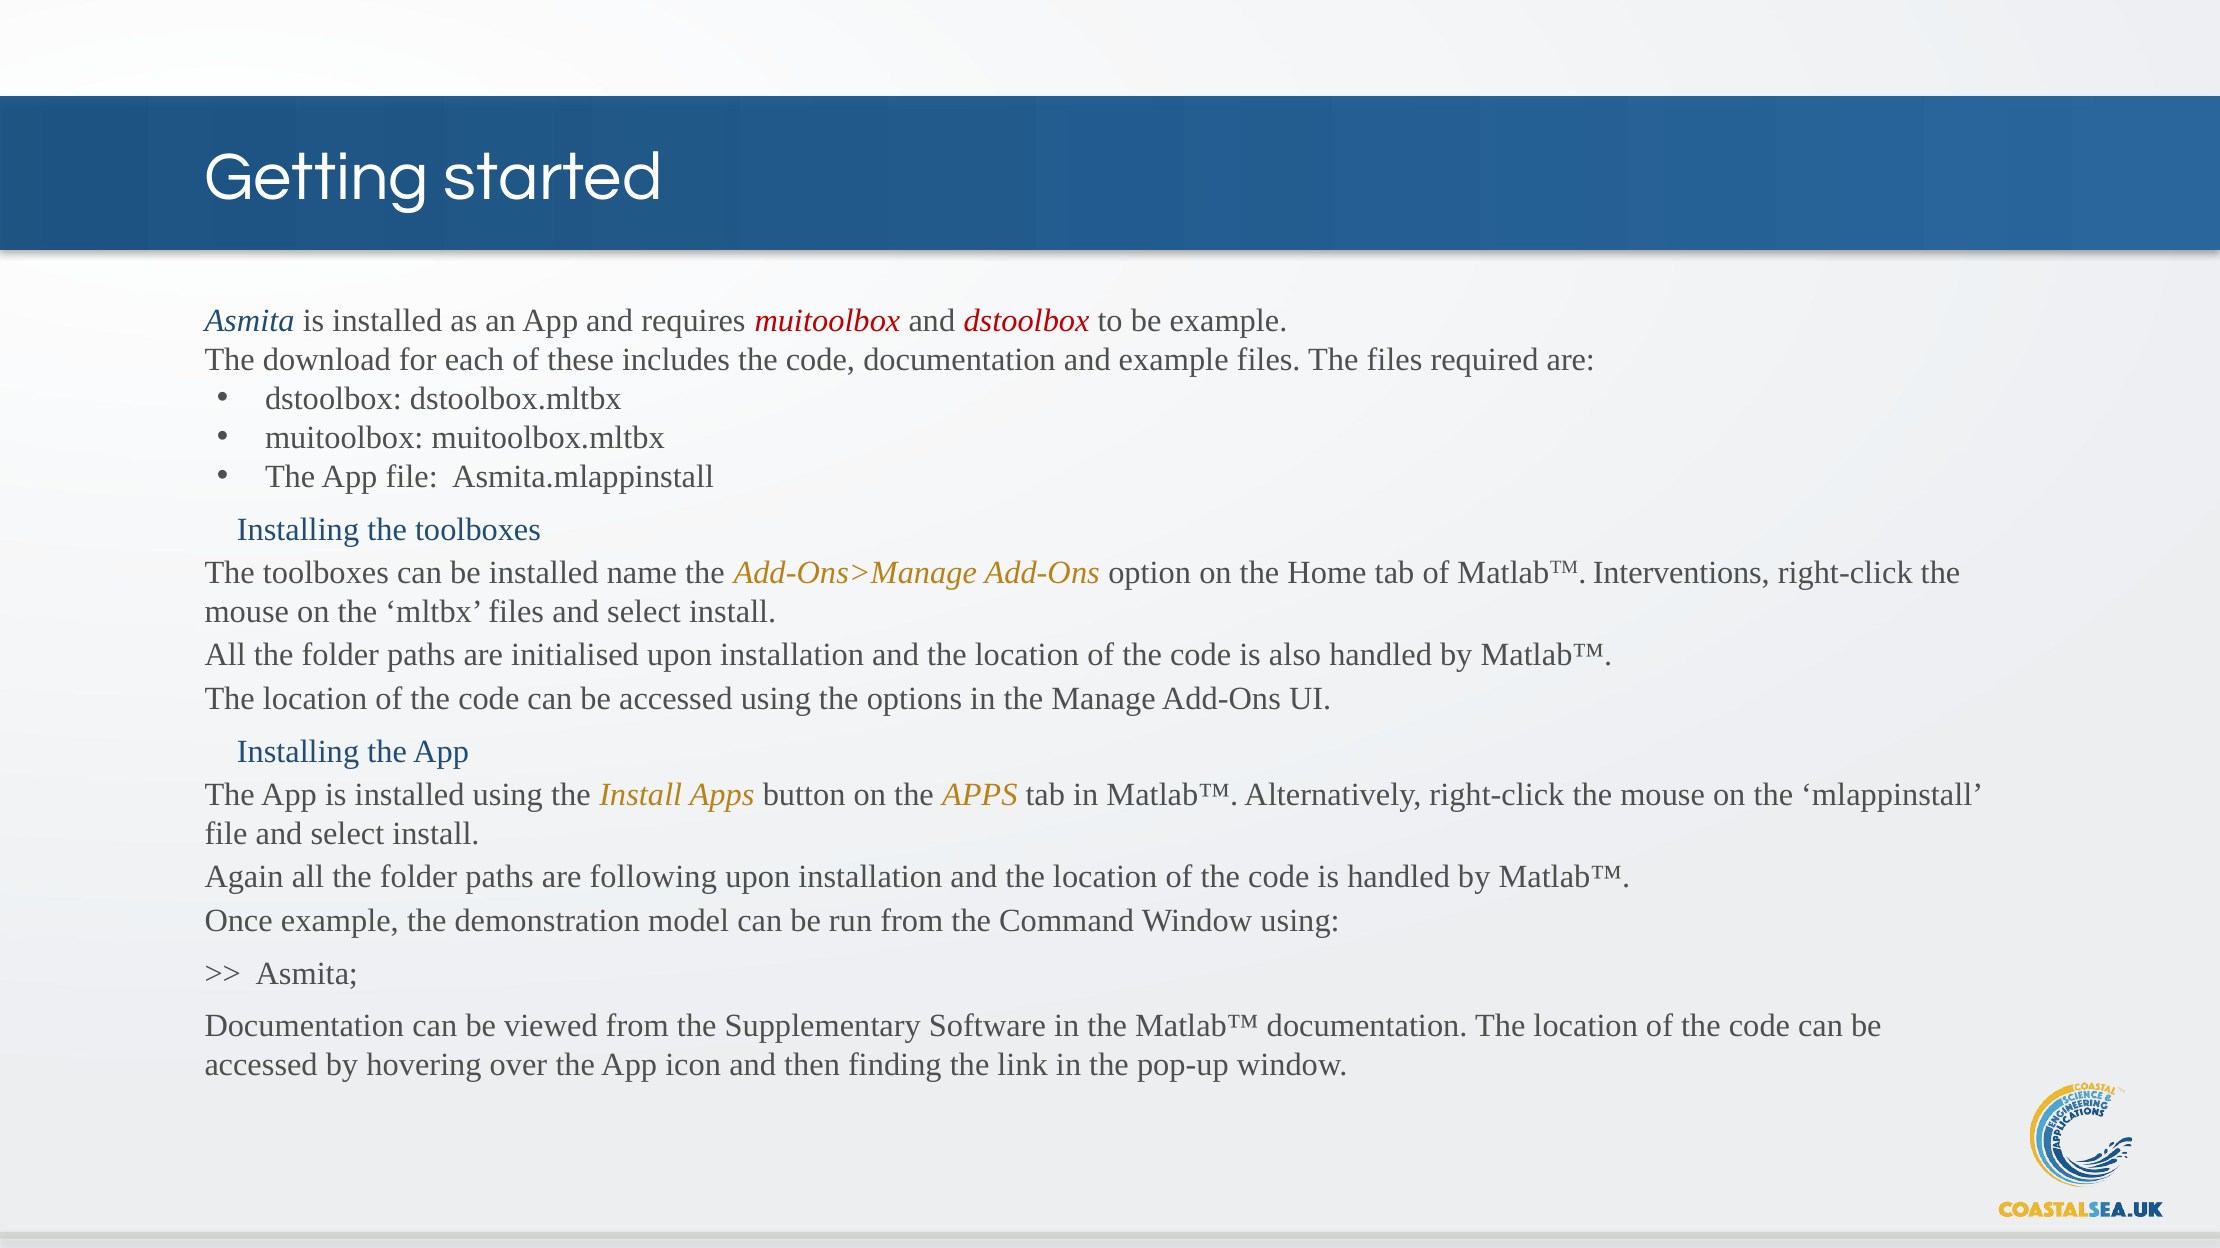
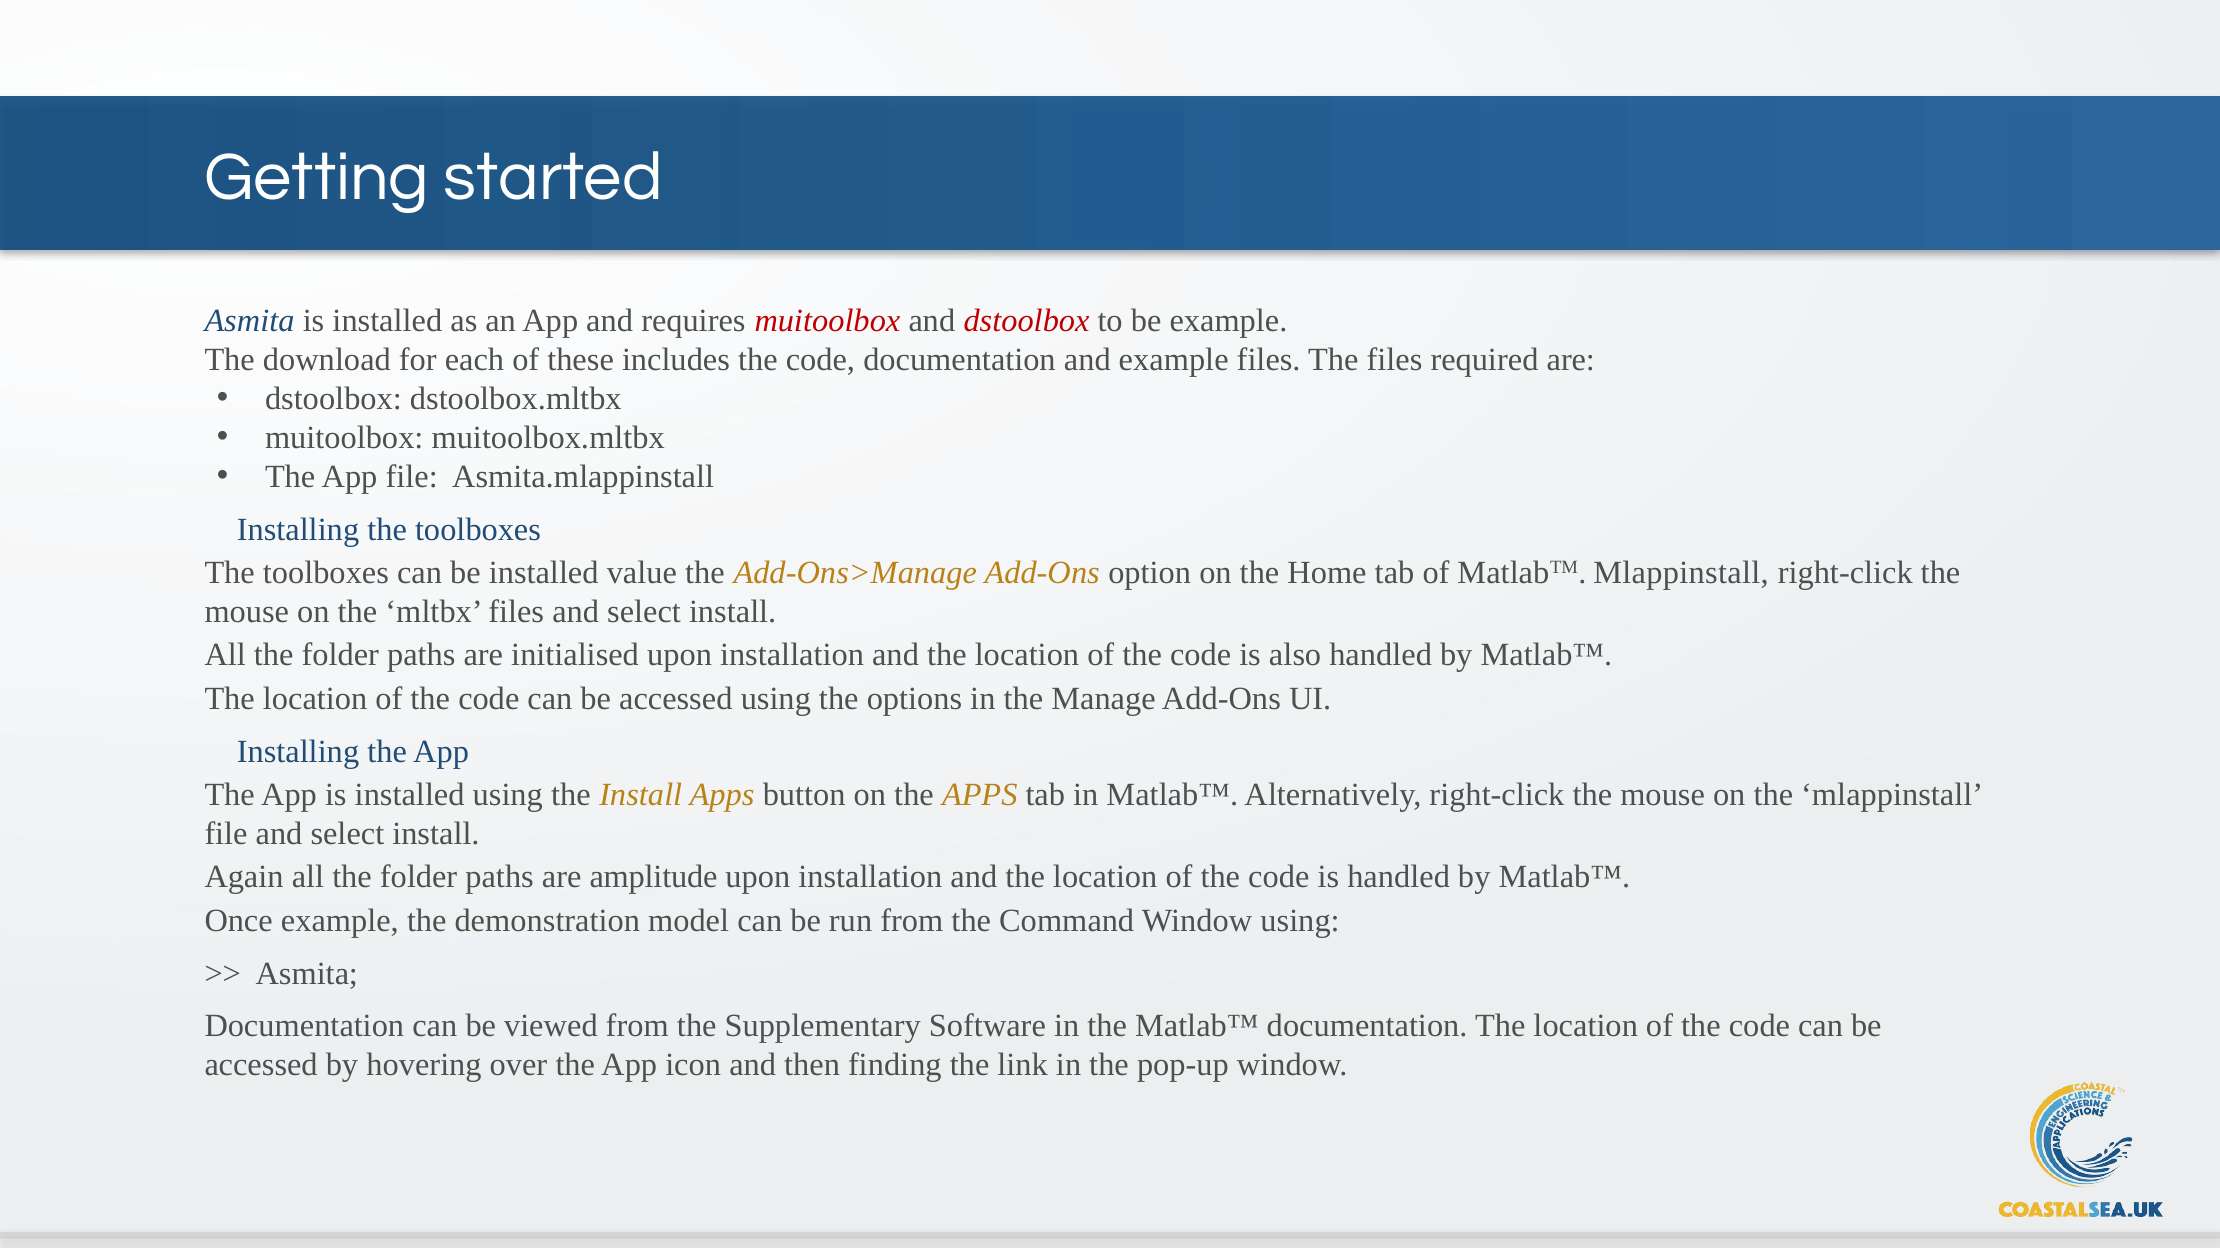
name: name -> value (642, 573)
MatlabTM Interventions: Interventions -> Mlappinstall (1681, 573)
following: following -> amplitude (653, 878)
